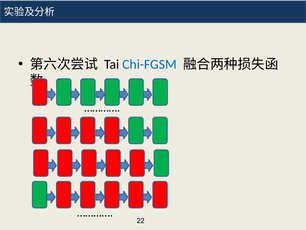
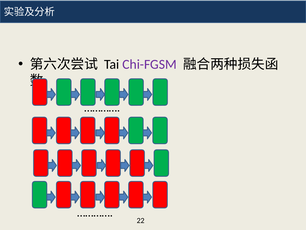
Chi-FGSM colour: blue -> purple (150, 64)
